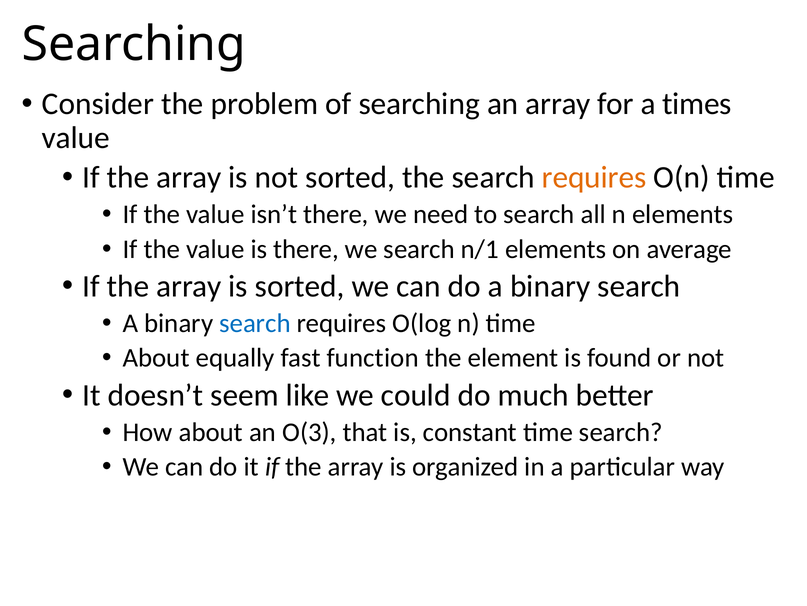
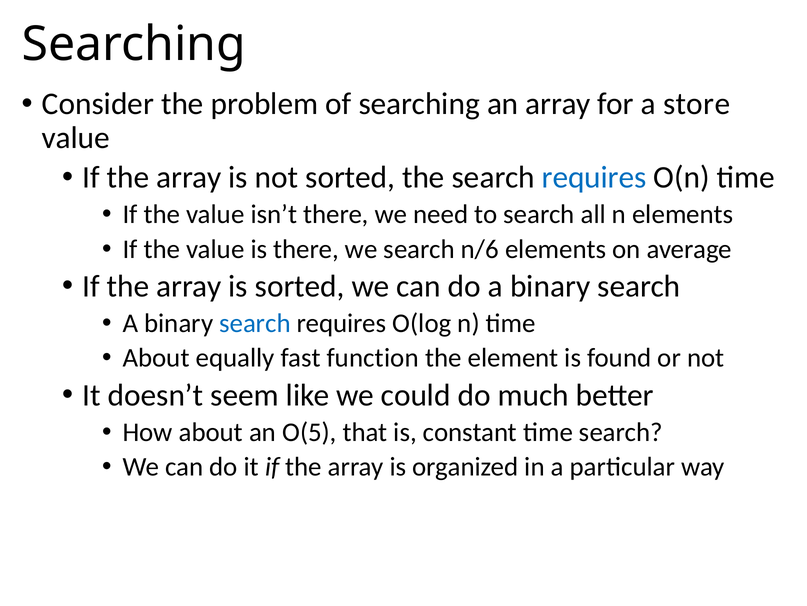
times: times -> store (697, 104)
requires colour: orange -> blue (594, 177)
n/1: n/1 -> n/6 (480, 249)
O(3: O(3 -> O(5 (309, 432)
